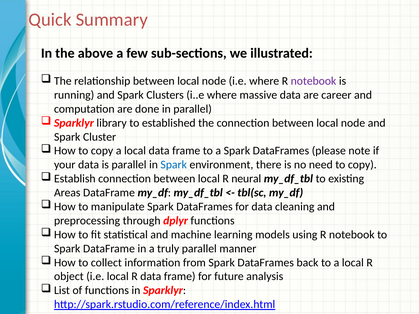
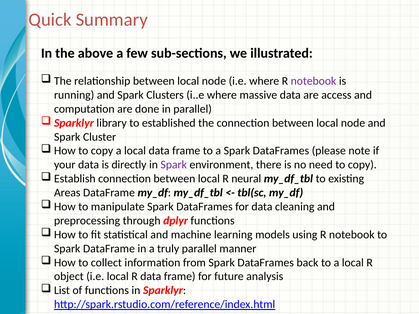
career: career -> access (336, 95)
is parallel: parallel -> directly (129, 165)
Spark colour: blue -> purple (174, 165)
